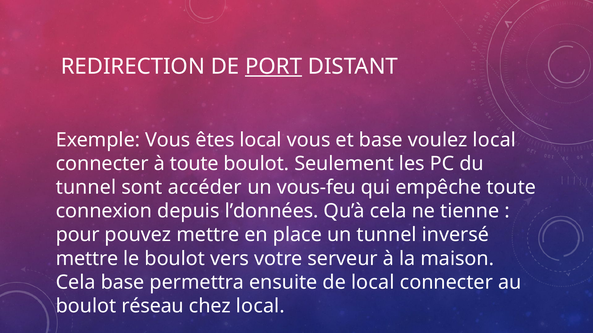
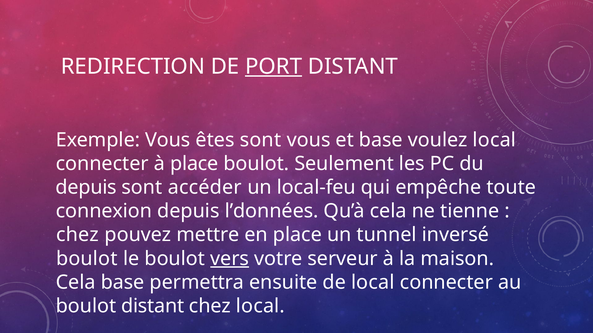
êtes local: local -> sont (260, 140)
à toute: toute -> place (194, 164)
tunnel: tunnel -> depuis (86, 188)
vous-feu: vous-feu -> local-feu (316, 188)
pour: pour -> chez (78, 235)
mettre: mettre -> boulot (87, 259)
vers underline: none -> present (230, 259)
boulot réseau: réseau -> distant (153, 306)
